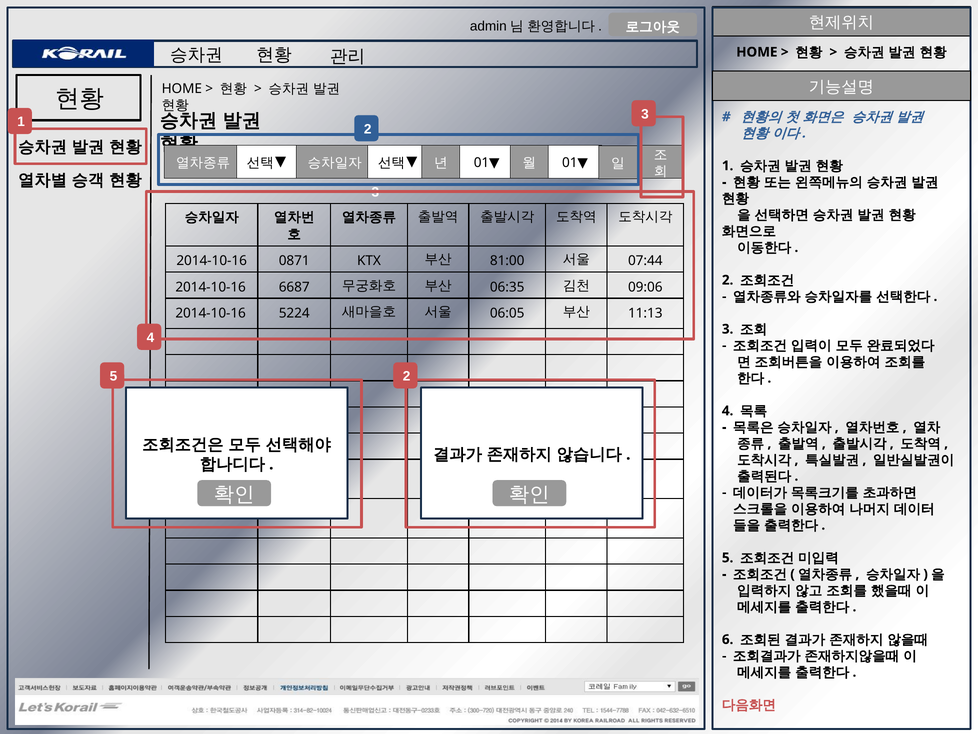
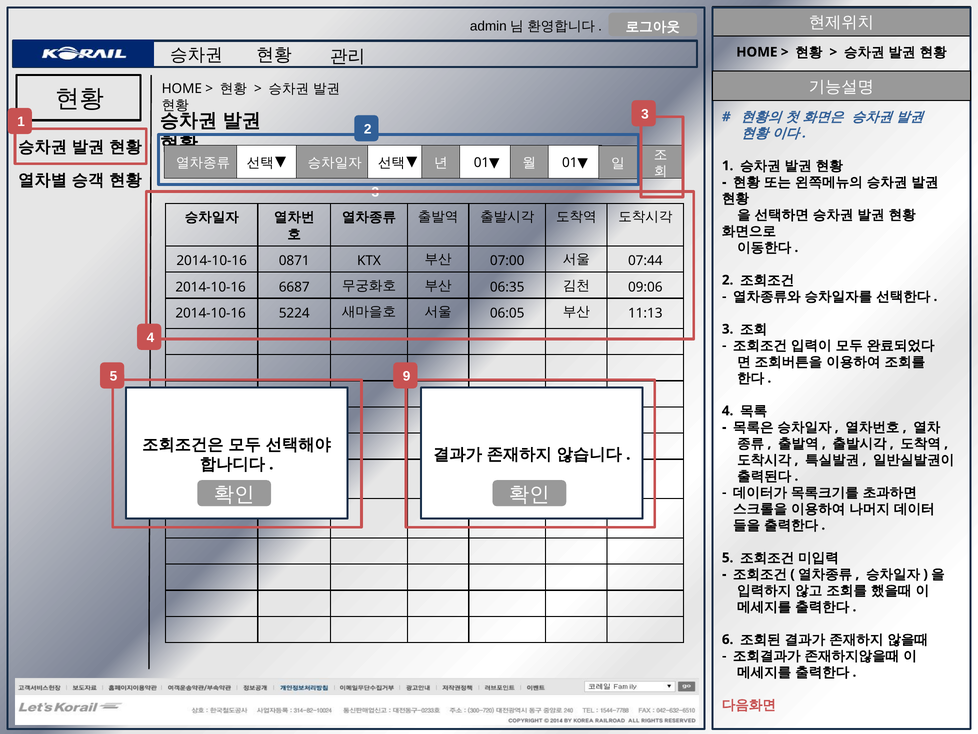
81:00: 81:00 -> 07:00 (507, 261)
5 2: 2 -> 9 (407, 376)
